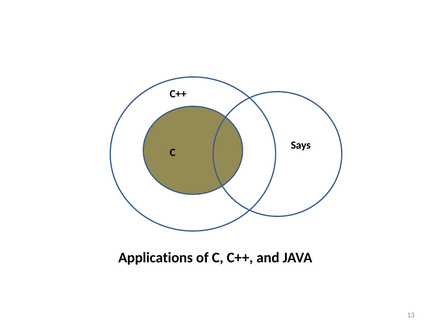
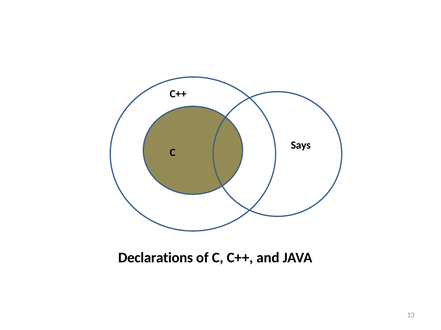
Applications: Applications -> Declarations (156, 258)
